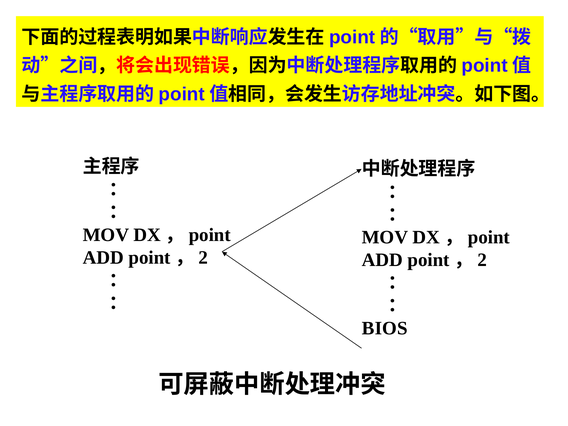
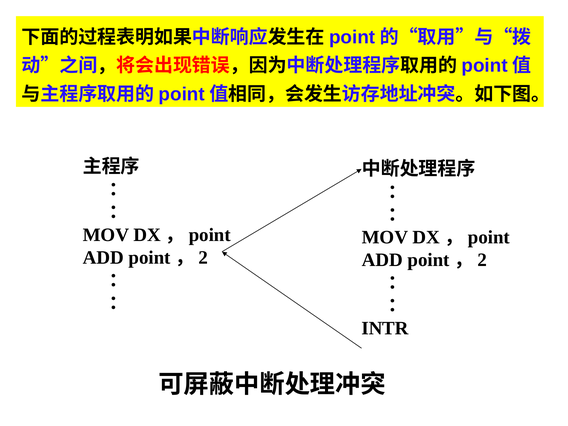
BIOS: BIOS -> INTR (385, 328)
